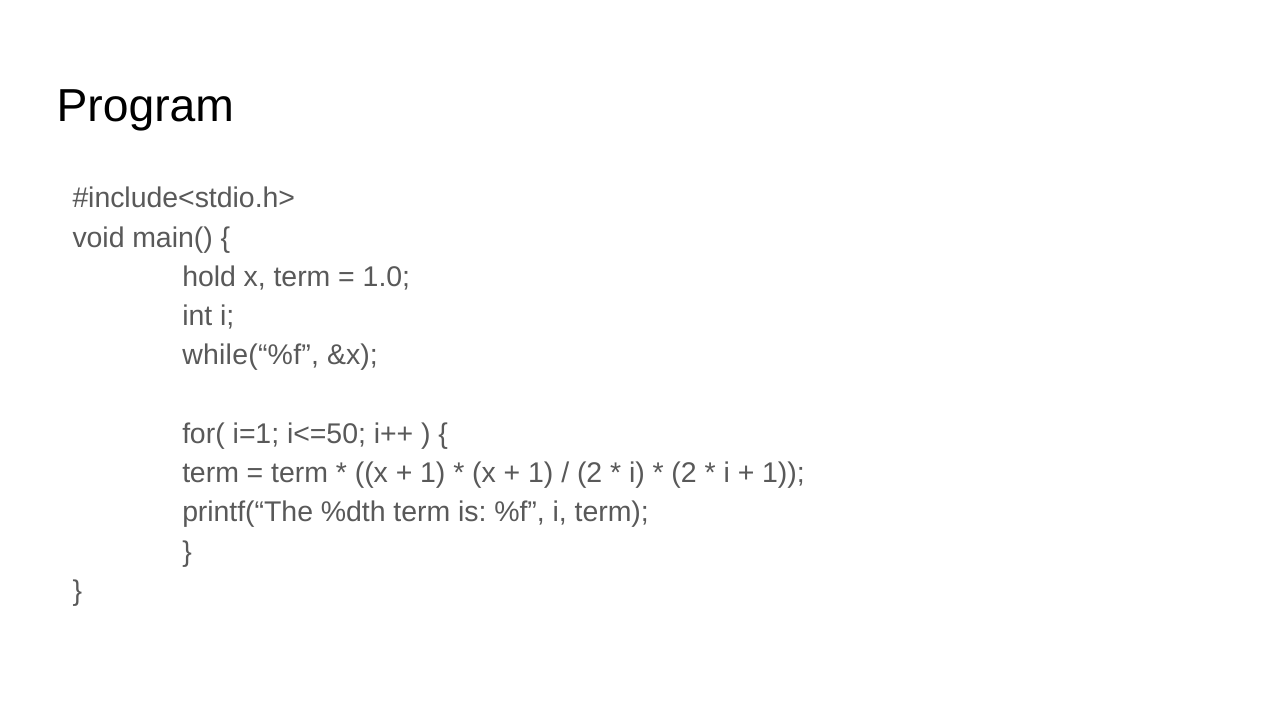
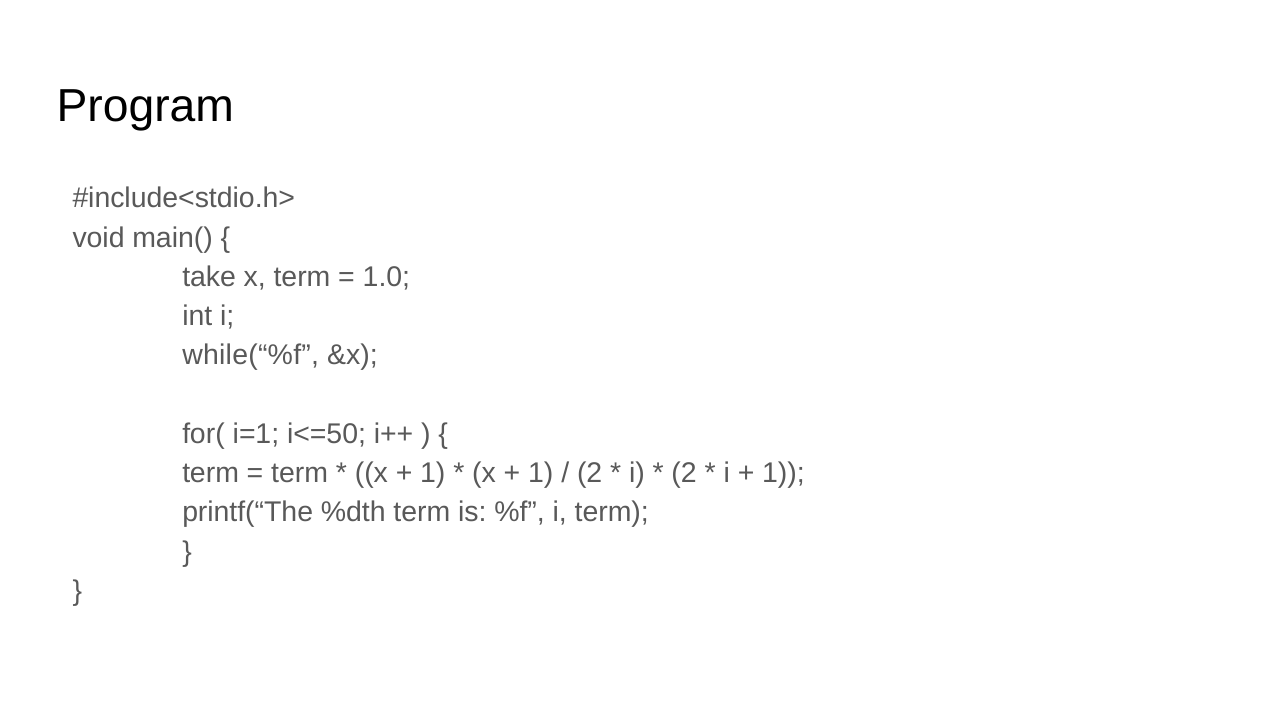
hold: hold -> take (209, 277)
